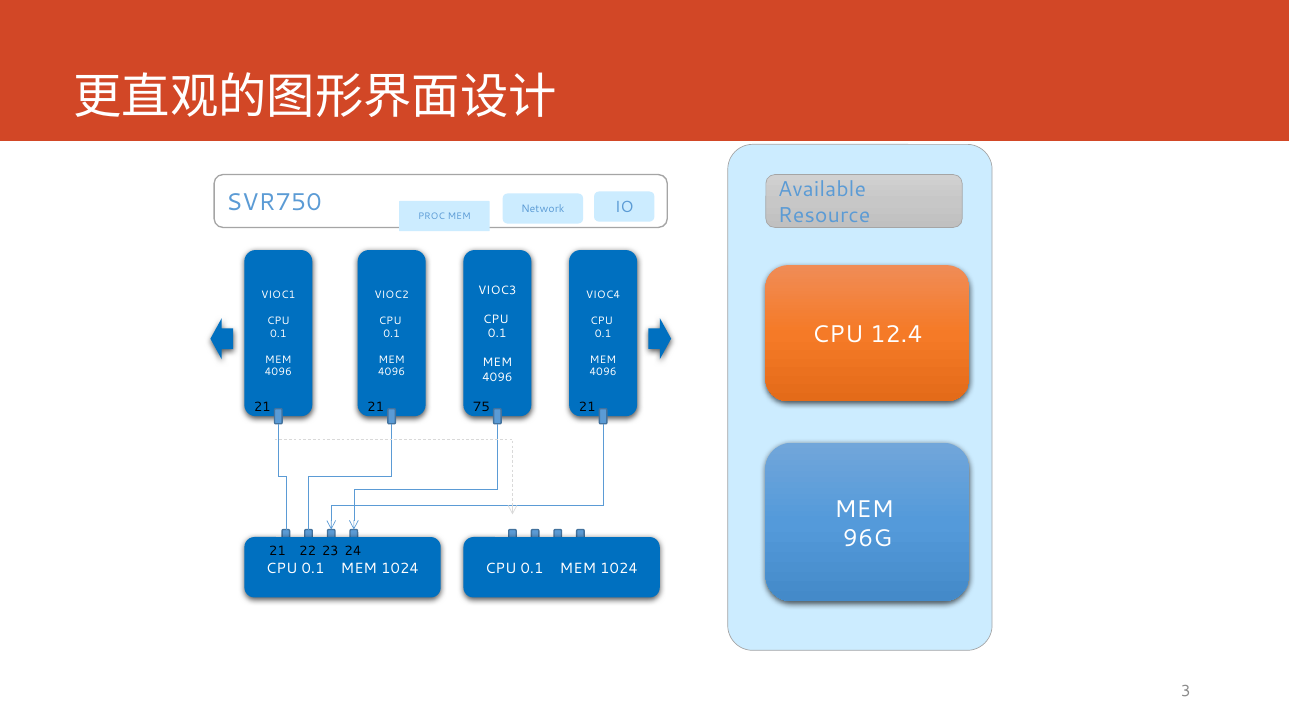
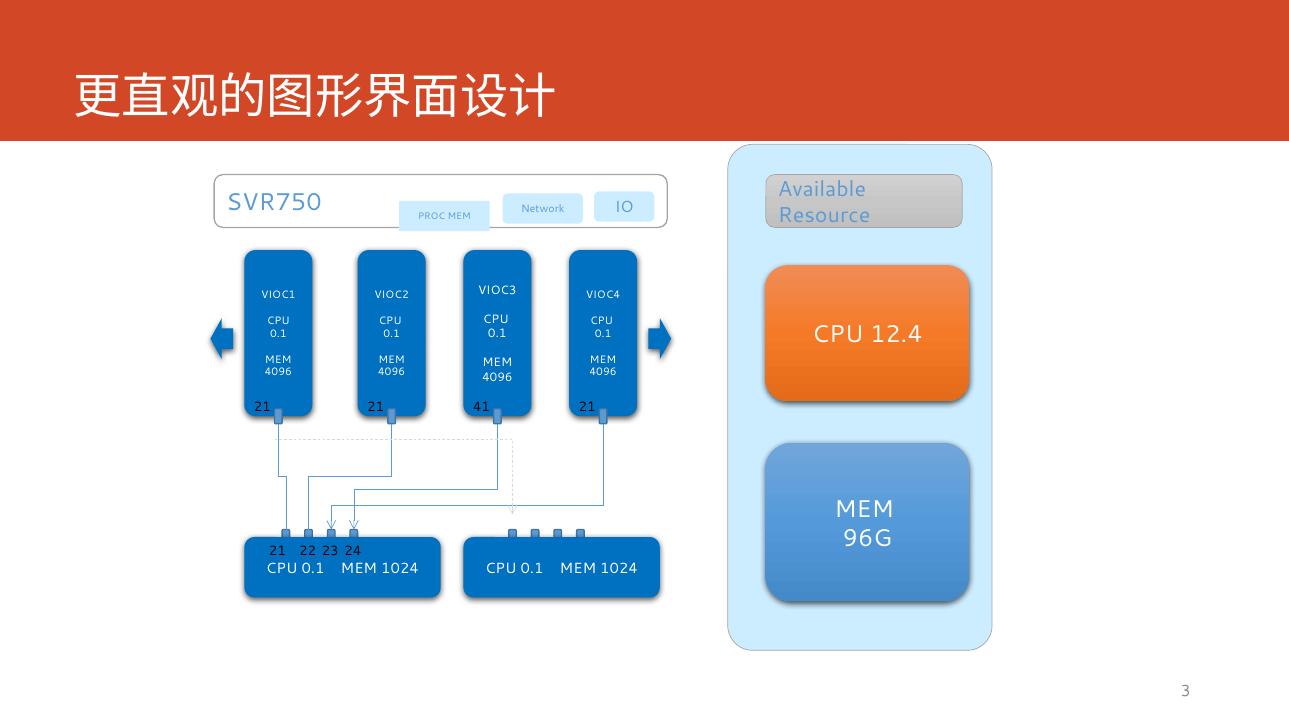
75: 75 -> 41 (481, 407)
